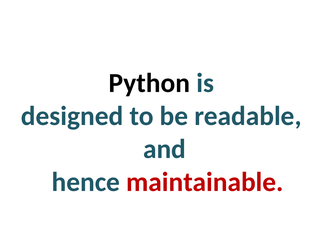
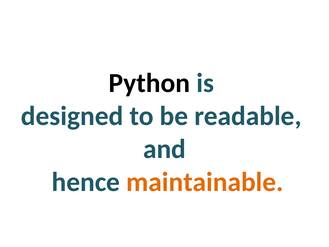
maintainable colour: red -> orange (205, 182)
